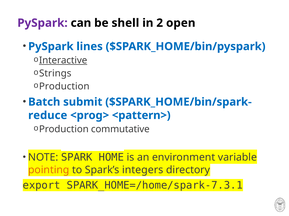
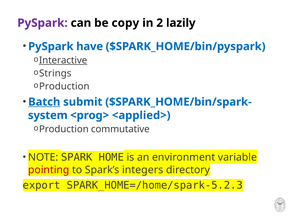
shell: shell -> copy (125, 23)
open: open -> lazily (181, 23)
lines: lines -> have (90, 47)
Batch underline: none -> present (44, 102)
reduce: reduce -> system (48, 116)
<pattern>: <pattern> -> <applied> (141, 116)
pointing colour: orange -> red (49, 170)
SPARK_HOME=/home/spark-7.3.1: SPARK_HOME=/home/spark-7.3.1 -> SPARK_HOME=/home/spark-5.2.3 (155, 186)
